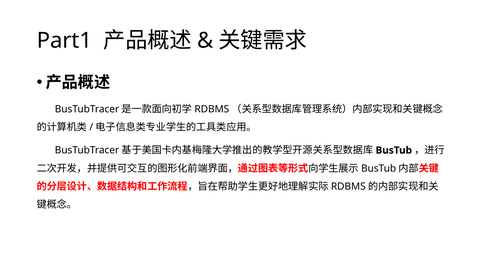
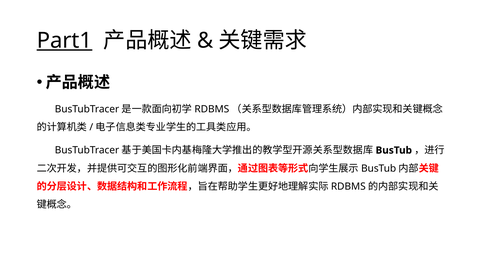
Part1 underline: none -> present (64, 40)
